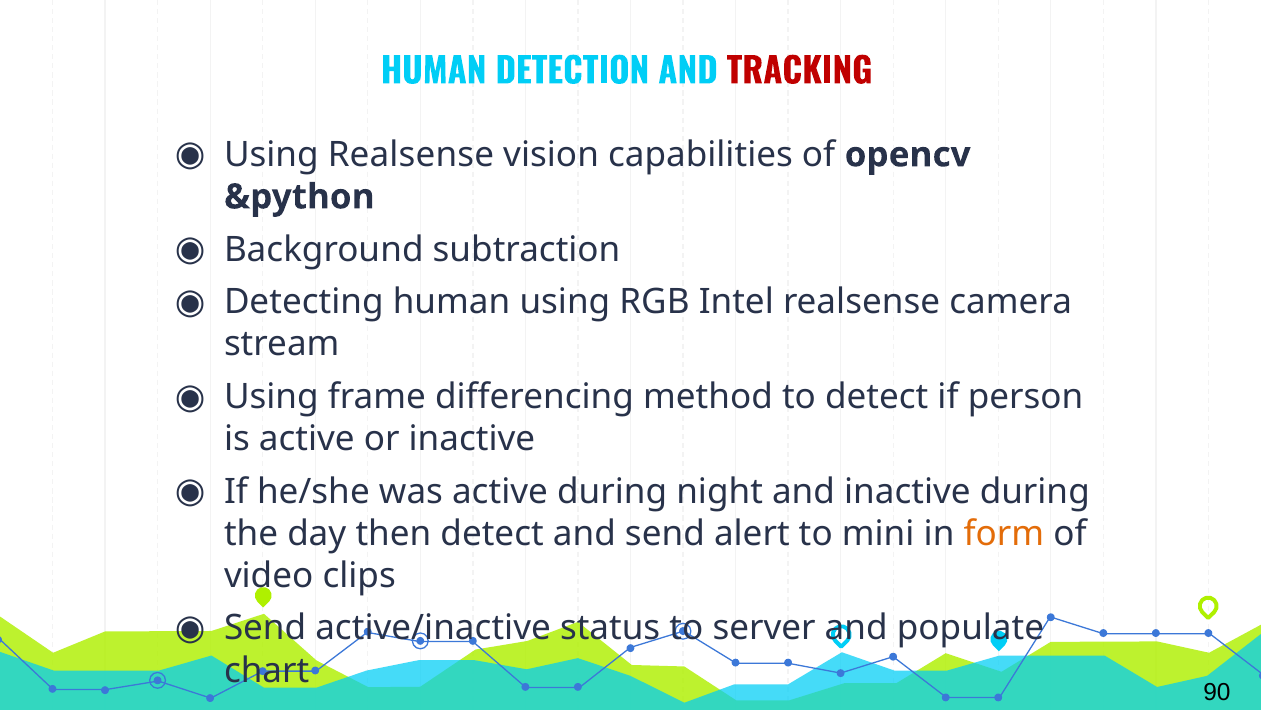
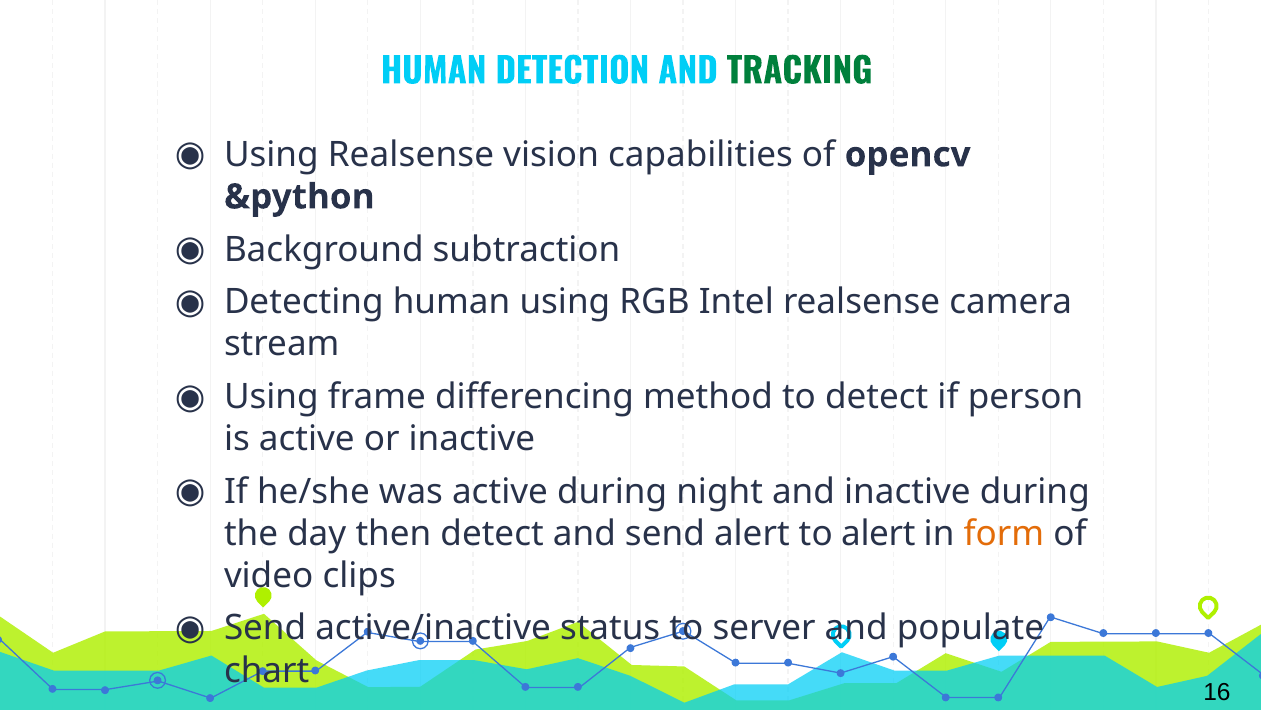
TRACKING colour: red -> green (800, 72)
to mini: mini -> alert (878, 533)
90: 90 -> 16 (1217, 691)
